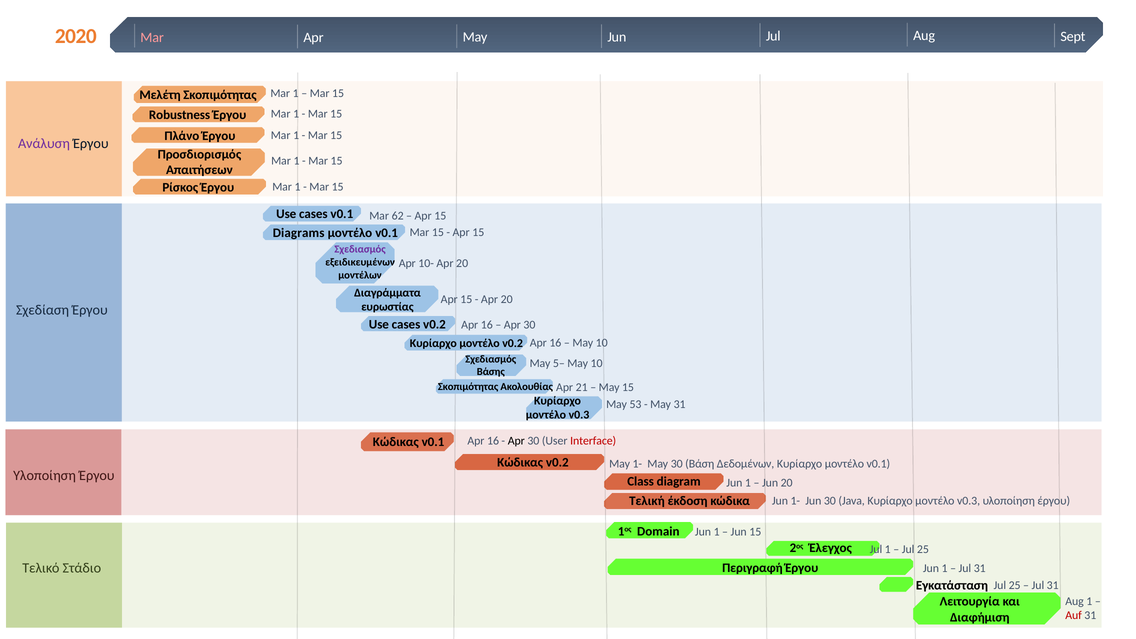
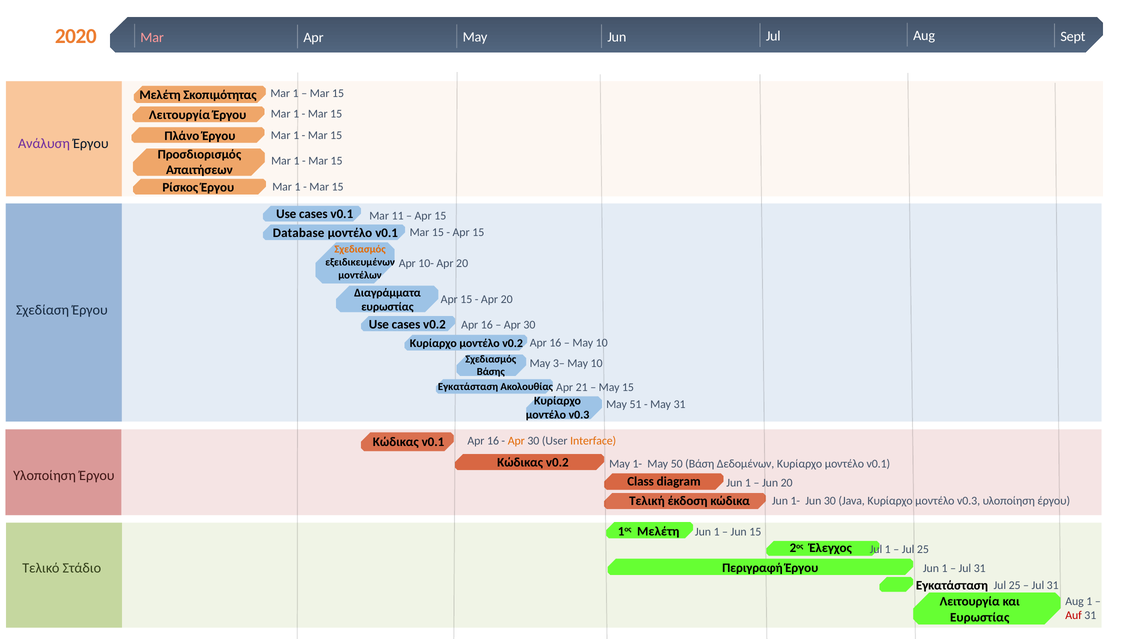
Robustness: Robustness -> Λειτουργία (180, 115)
62: 62 -> 11 (398, 216)
Diagrams: Diagrams -> Database (299, 233)
Σχεδιασμός colour: purple -> orange (360, 249)
5–: 5– -> 3– (559, 363)
Σκοπιμότητας: Σκοπιμότητας -> Εγκατάσταση (468, 387)
53: 53 -> 51 (635, 404)
Apr colour: black -> orange (516, 441)
Interface colour: red -> orange (593, 441)
May 30: 30 -> 50 (677, 464)
1ος Domain: Domain -> Μελέτη (658, 532)
Διαφήμιση: Διαφήμιση -> Ευρωστίας (980, 617)
